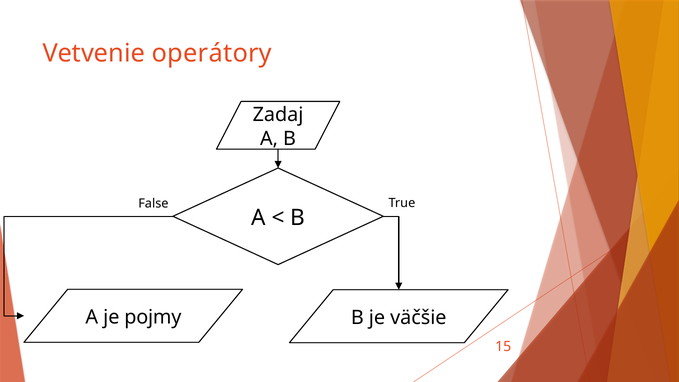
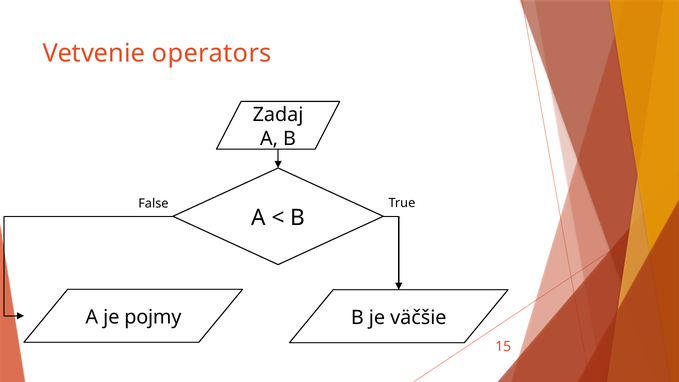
operátory: operátory -> operators (212, 54)
